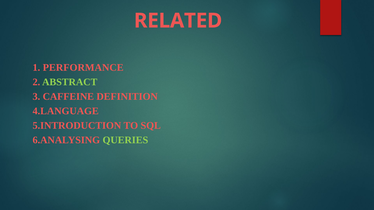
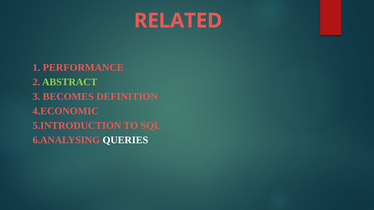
CAFFEINE: CAFFEINE -> BECOMES (68, 97)
4.LANGUAGE: 4.LANGUAGE -> 4.ECONOMIC (66, 111)
QUERIES colour: light green -> white (125, 140)
